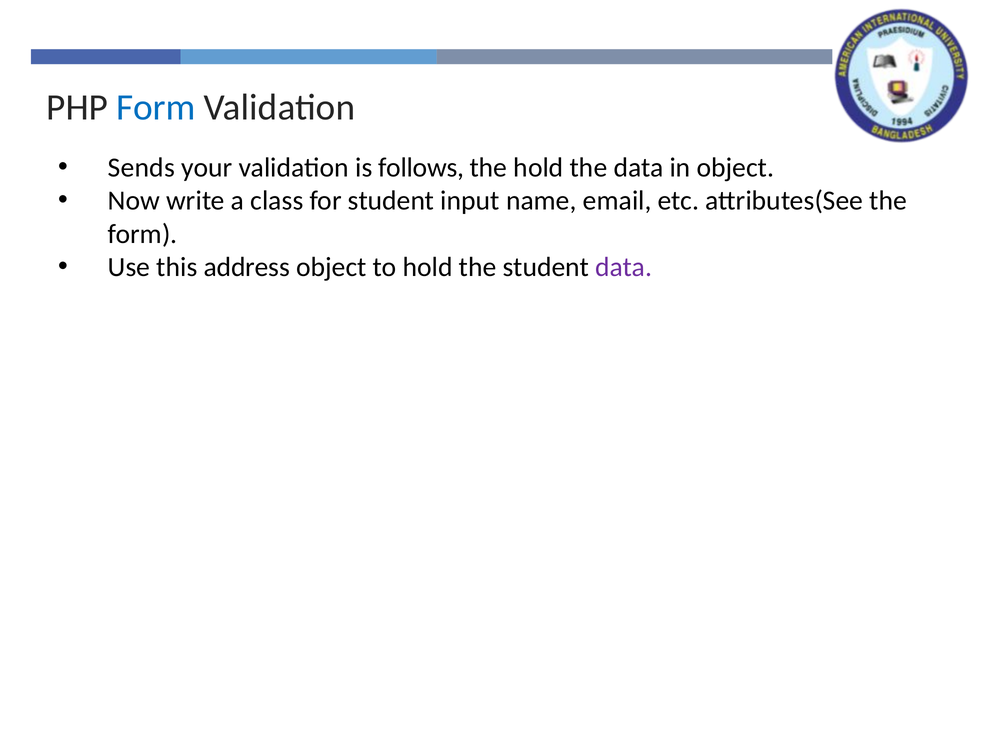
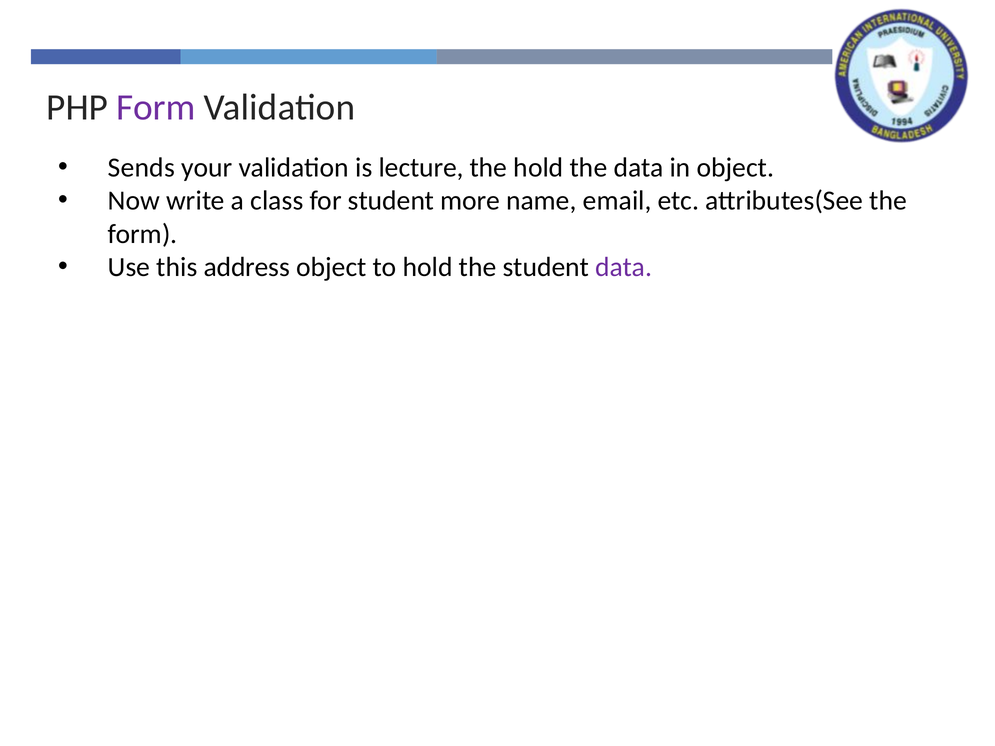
Form colour: blue -> purple (156, 108)
follows: follows -> lecture (421, 168)
input: input -> more (470, 201)
